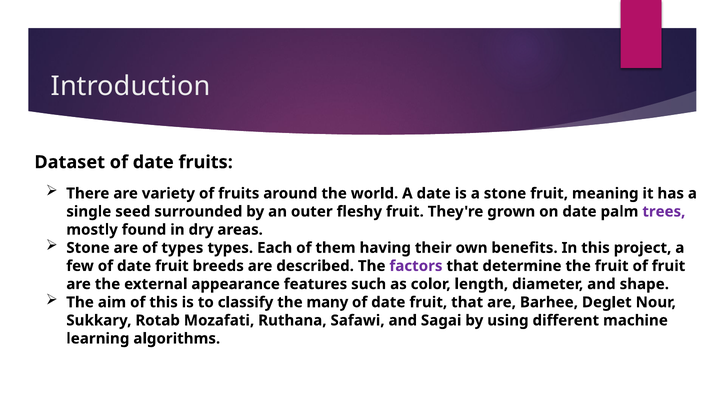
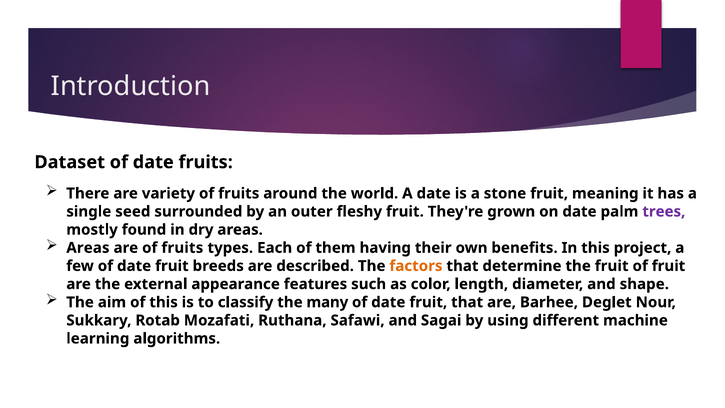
Stone: Stone -> Areas (88, 248)
are of types: types -> fruits (182, 248)
factors colour: purple -> orange (416, 266)
